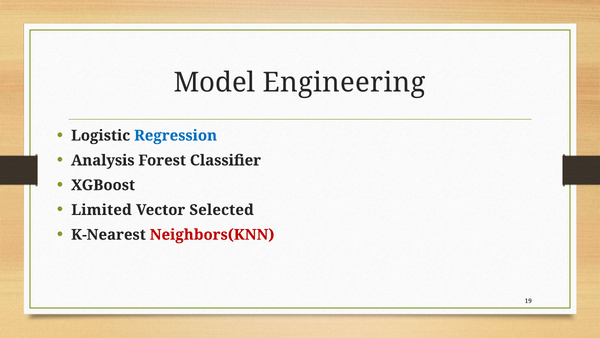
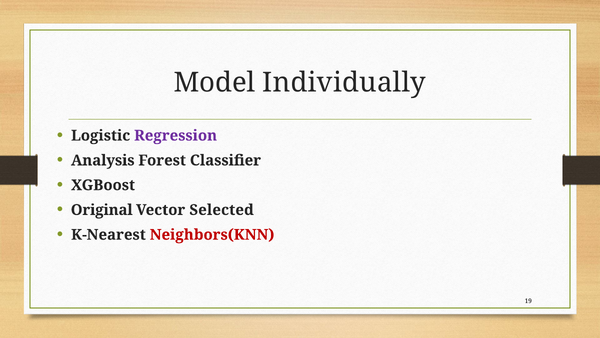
Engineering: Engineering -> Individually (344, 82)
Regression colour: blue -> purple (176, 135)
Limited: Limited -> Original (102, 210)
